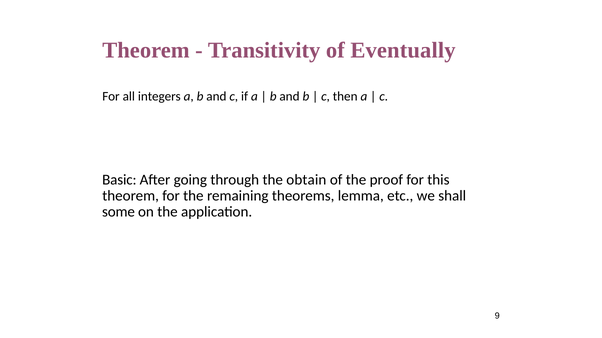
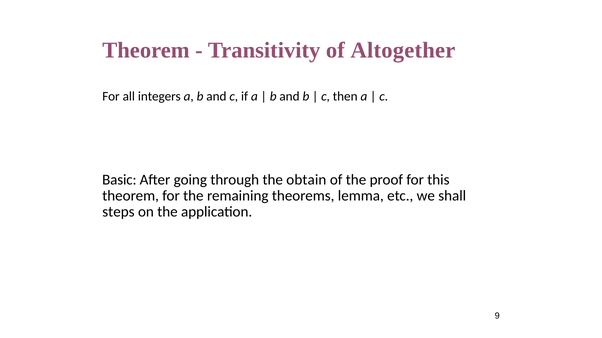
Eventually: Eventually -> Altogether (403, 50)
some: some -> steps (118, 212)
